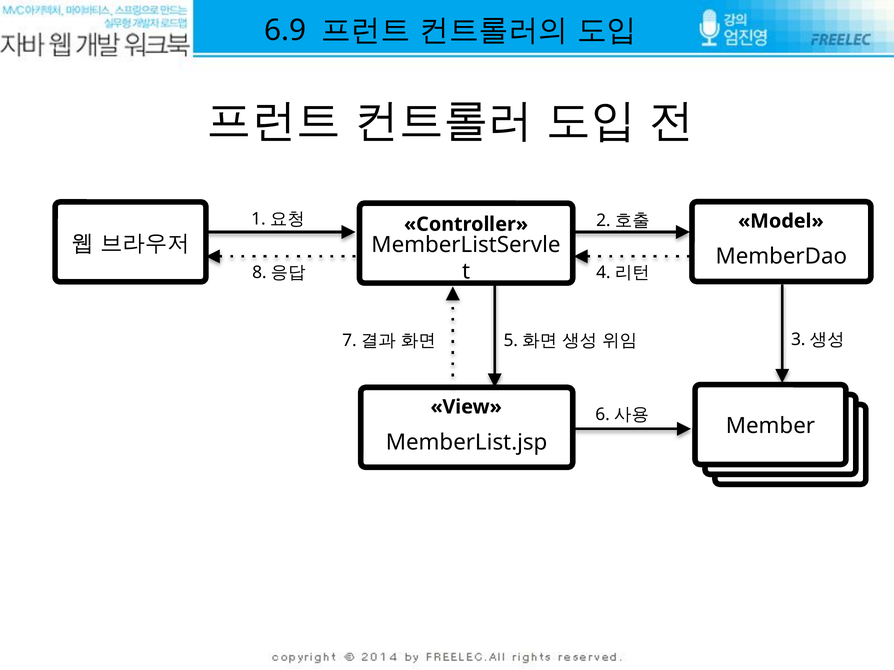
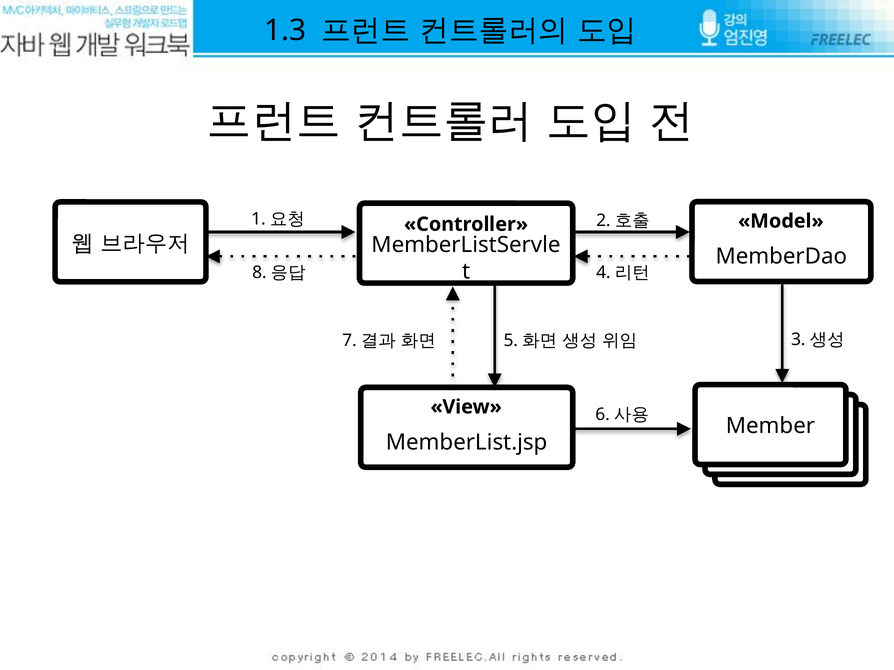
6.9: 6.9 -> 1.3 (285, 30)
